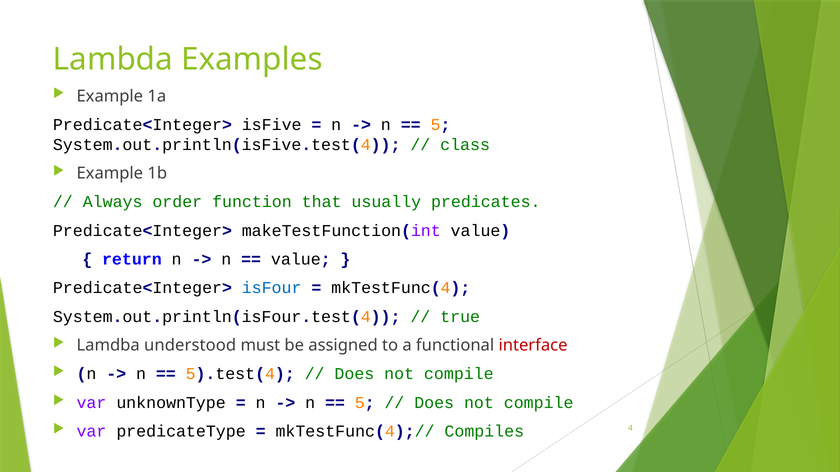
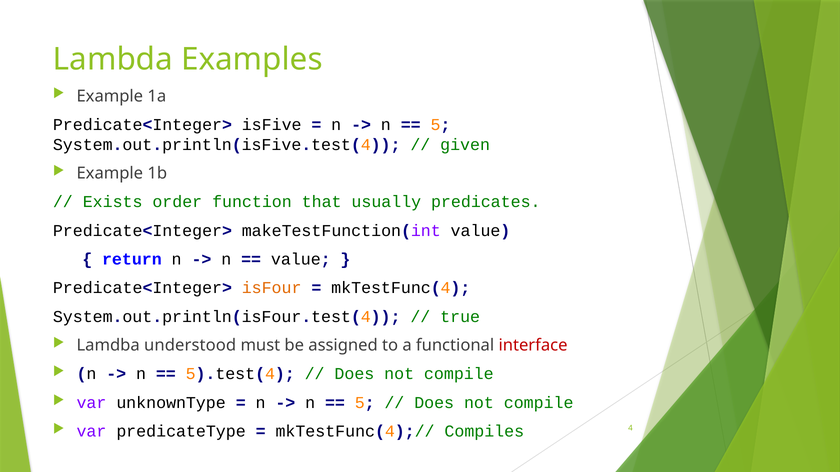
class: class -> given (465, 145)
Always: Always -> Exists (113, 202)
isFour colour: blue -> orange (272, 288)
